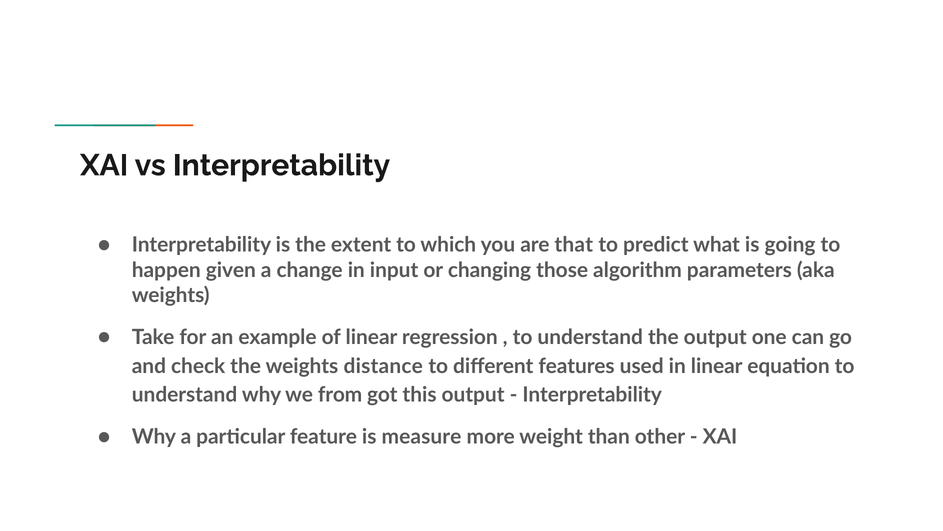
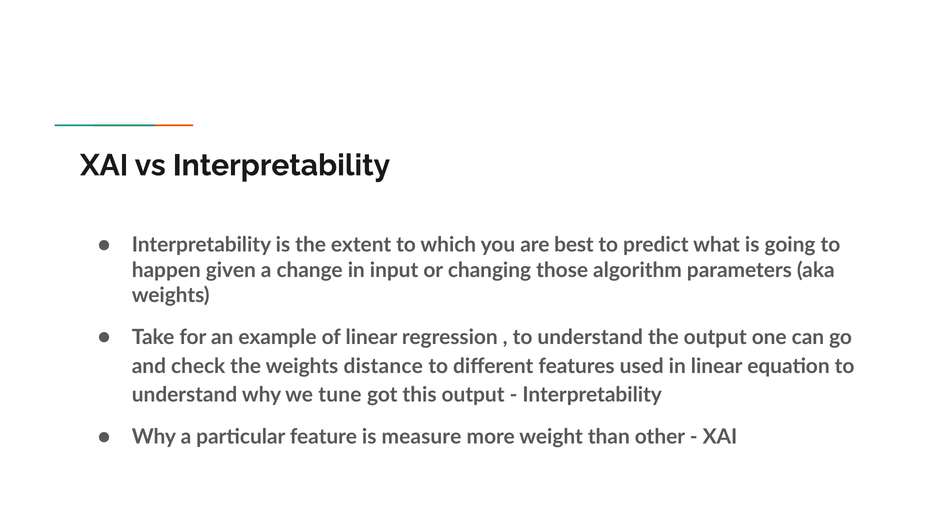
that: that -> best (574, 245)
from: from -> tune (340, 395)
